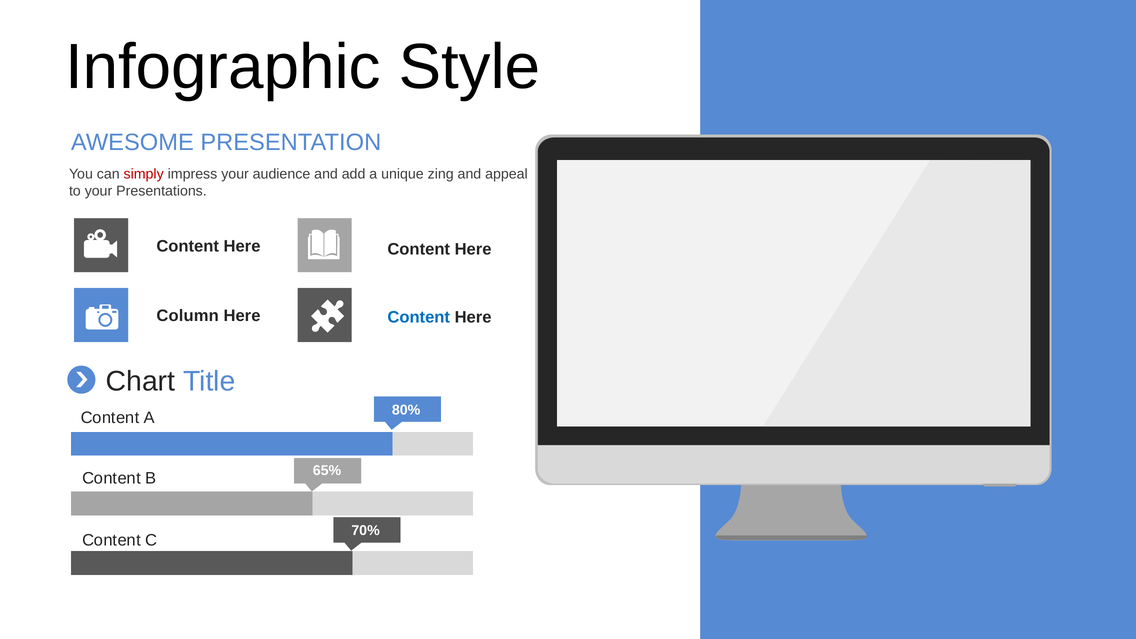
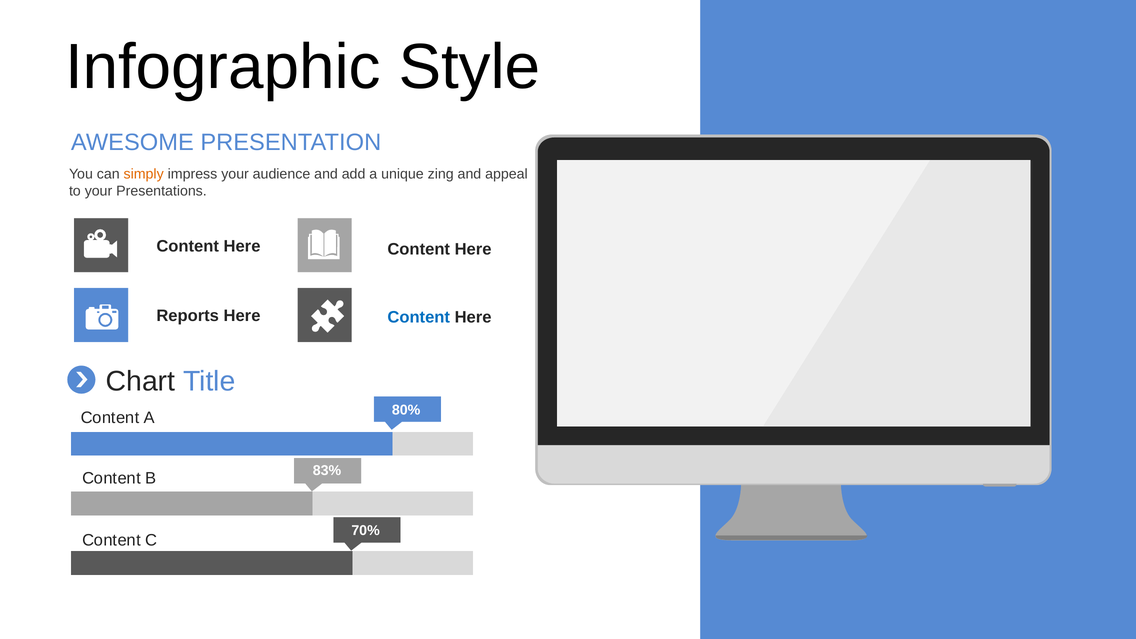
simply colour: red -> orange (144, 174)
Column: Column -> Reports (188, 316)
65%: 65% -> 83% (327, 471)
